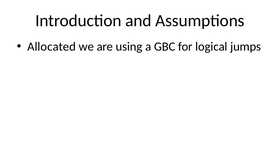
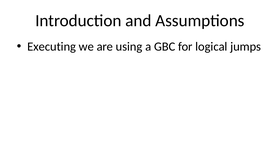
Allocated: Allocated -> Executing (52, 46)
